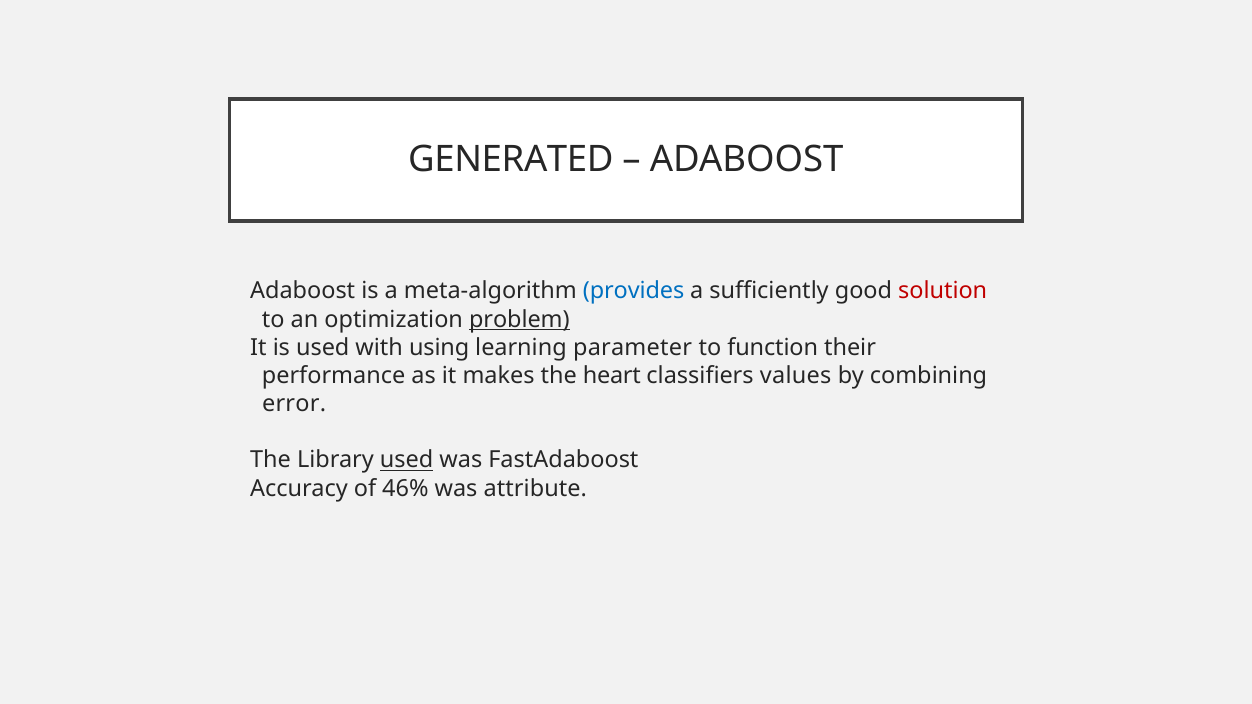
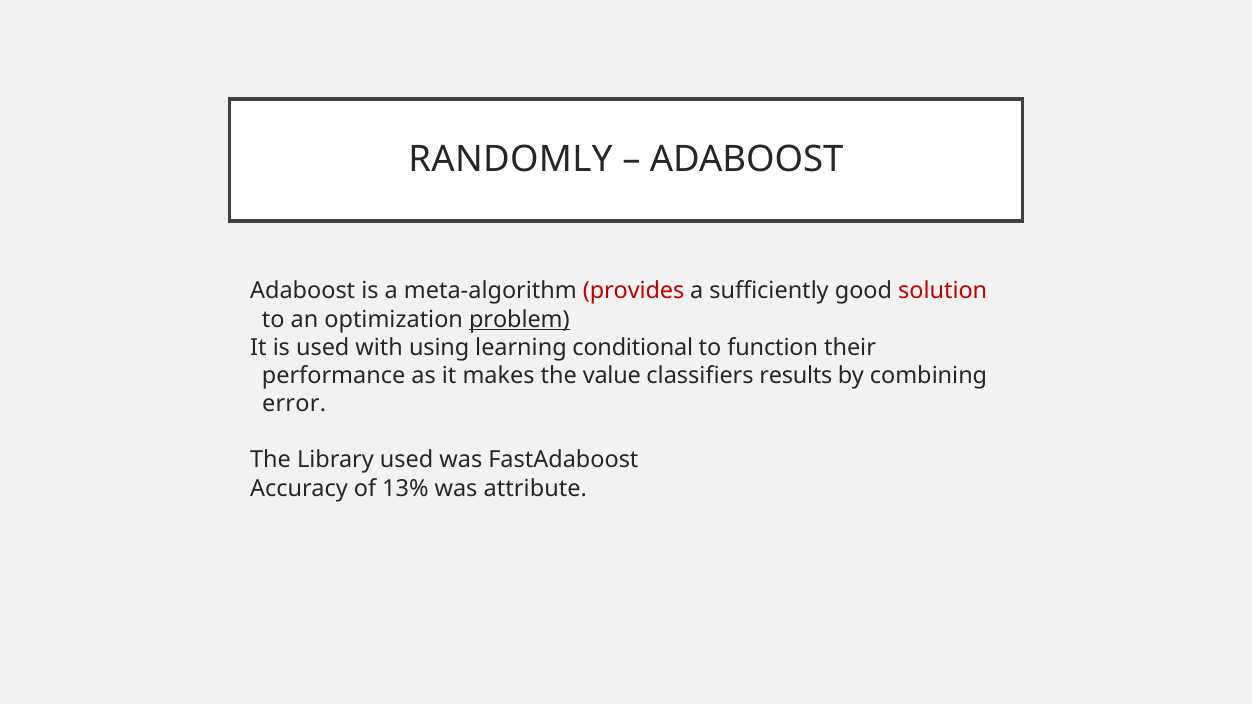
GENERATED: GENERATED -> RANDOMLY (511, 160)
provides colour: blue -> red (634, 291)
parameter: parameter -> conditional (633, 348)
heart: heart -> value (612, 376)
values: values -> results (796, 376)
used underline: present -> none (407, 460)
46%: 46% -> 13% (405, 489)
